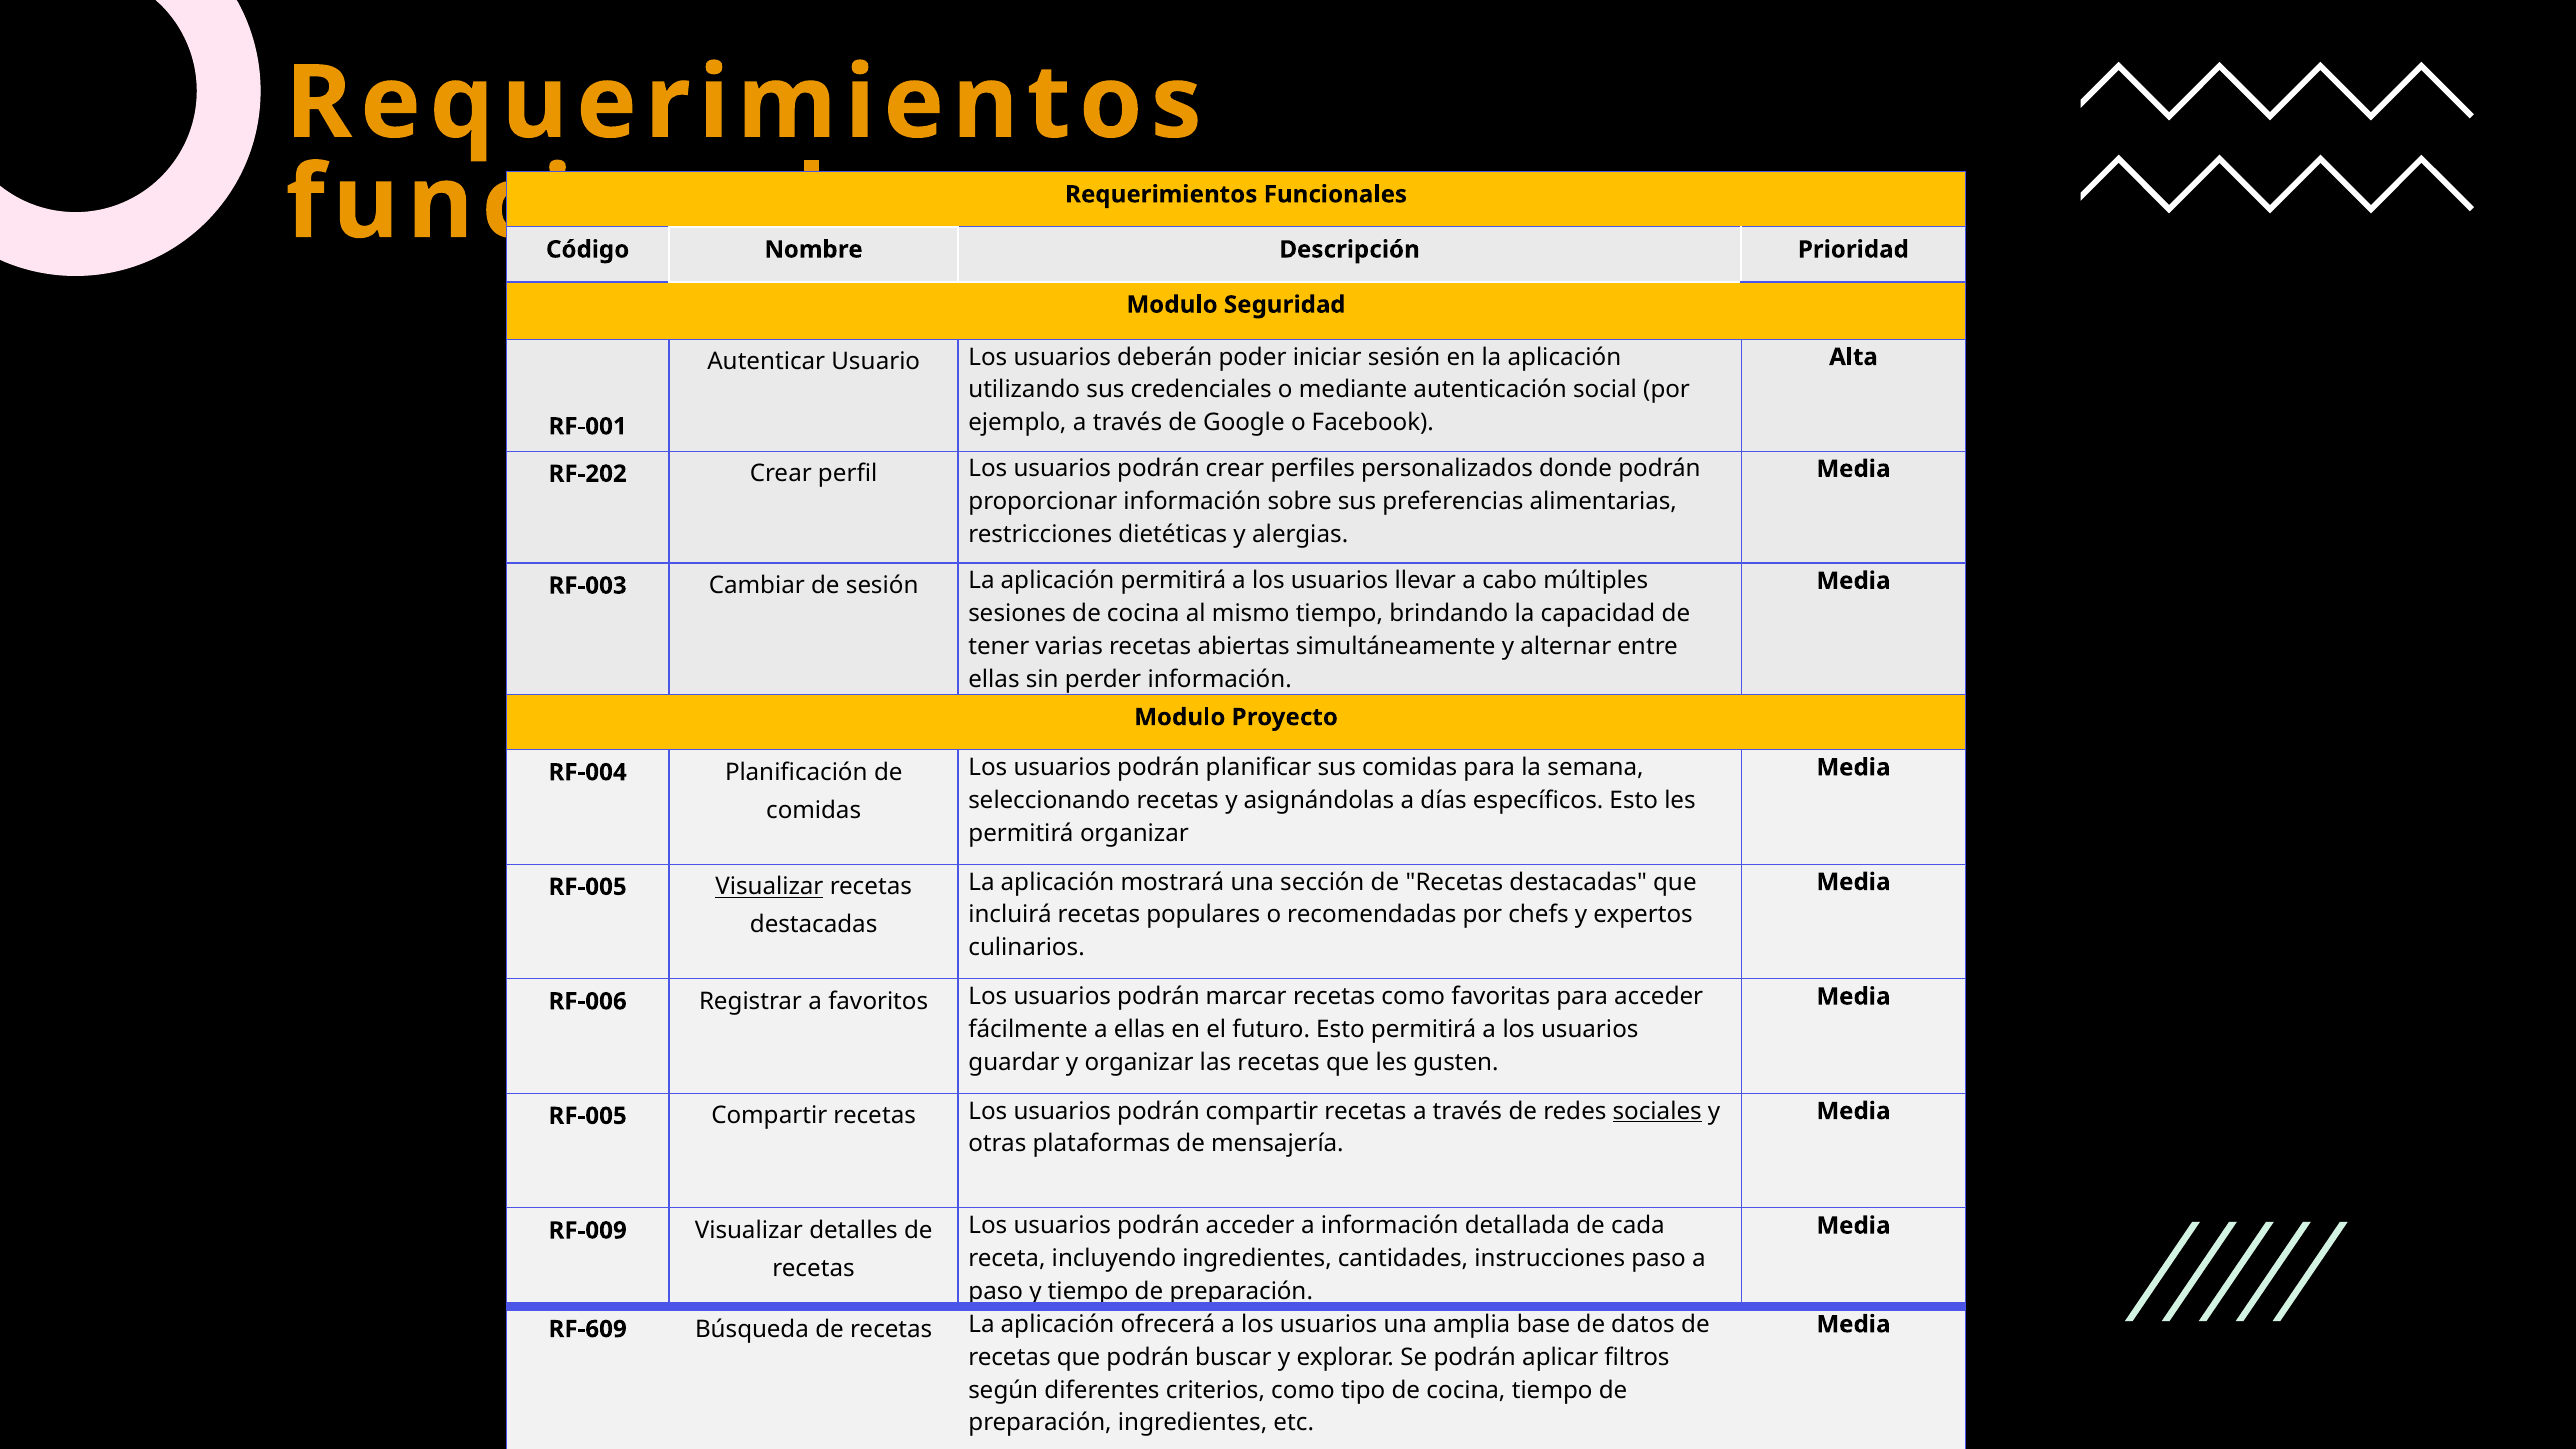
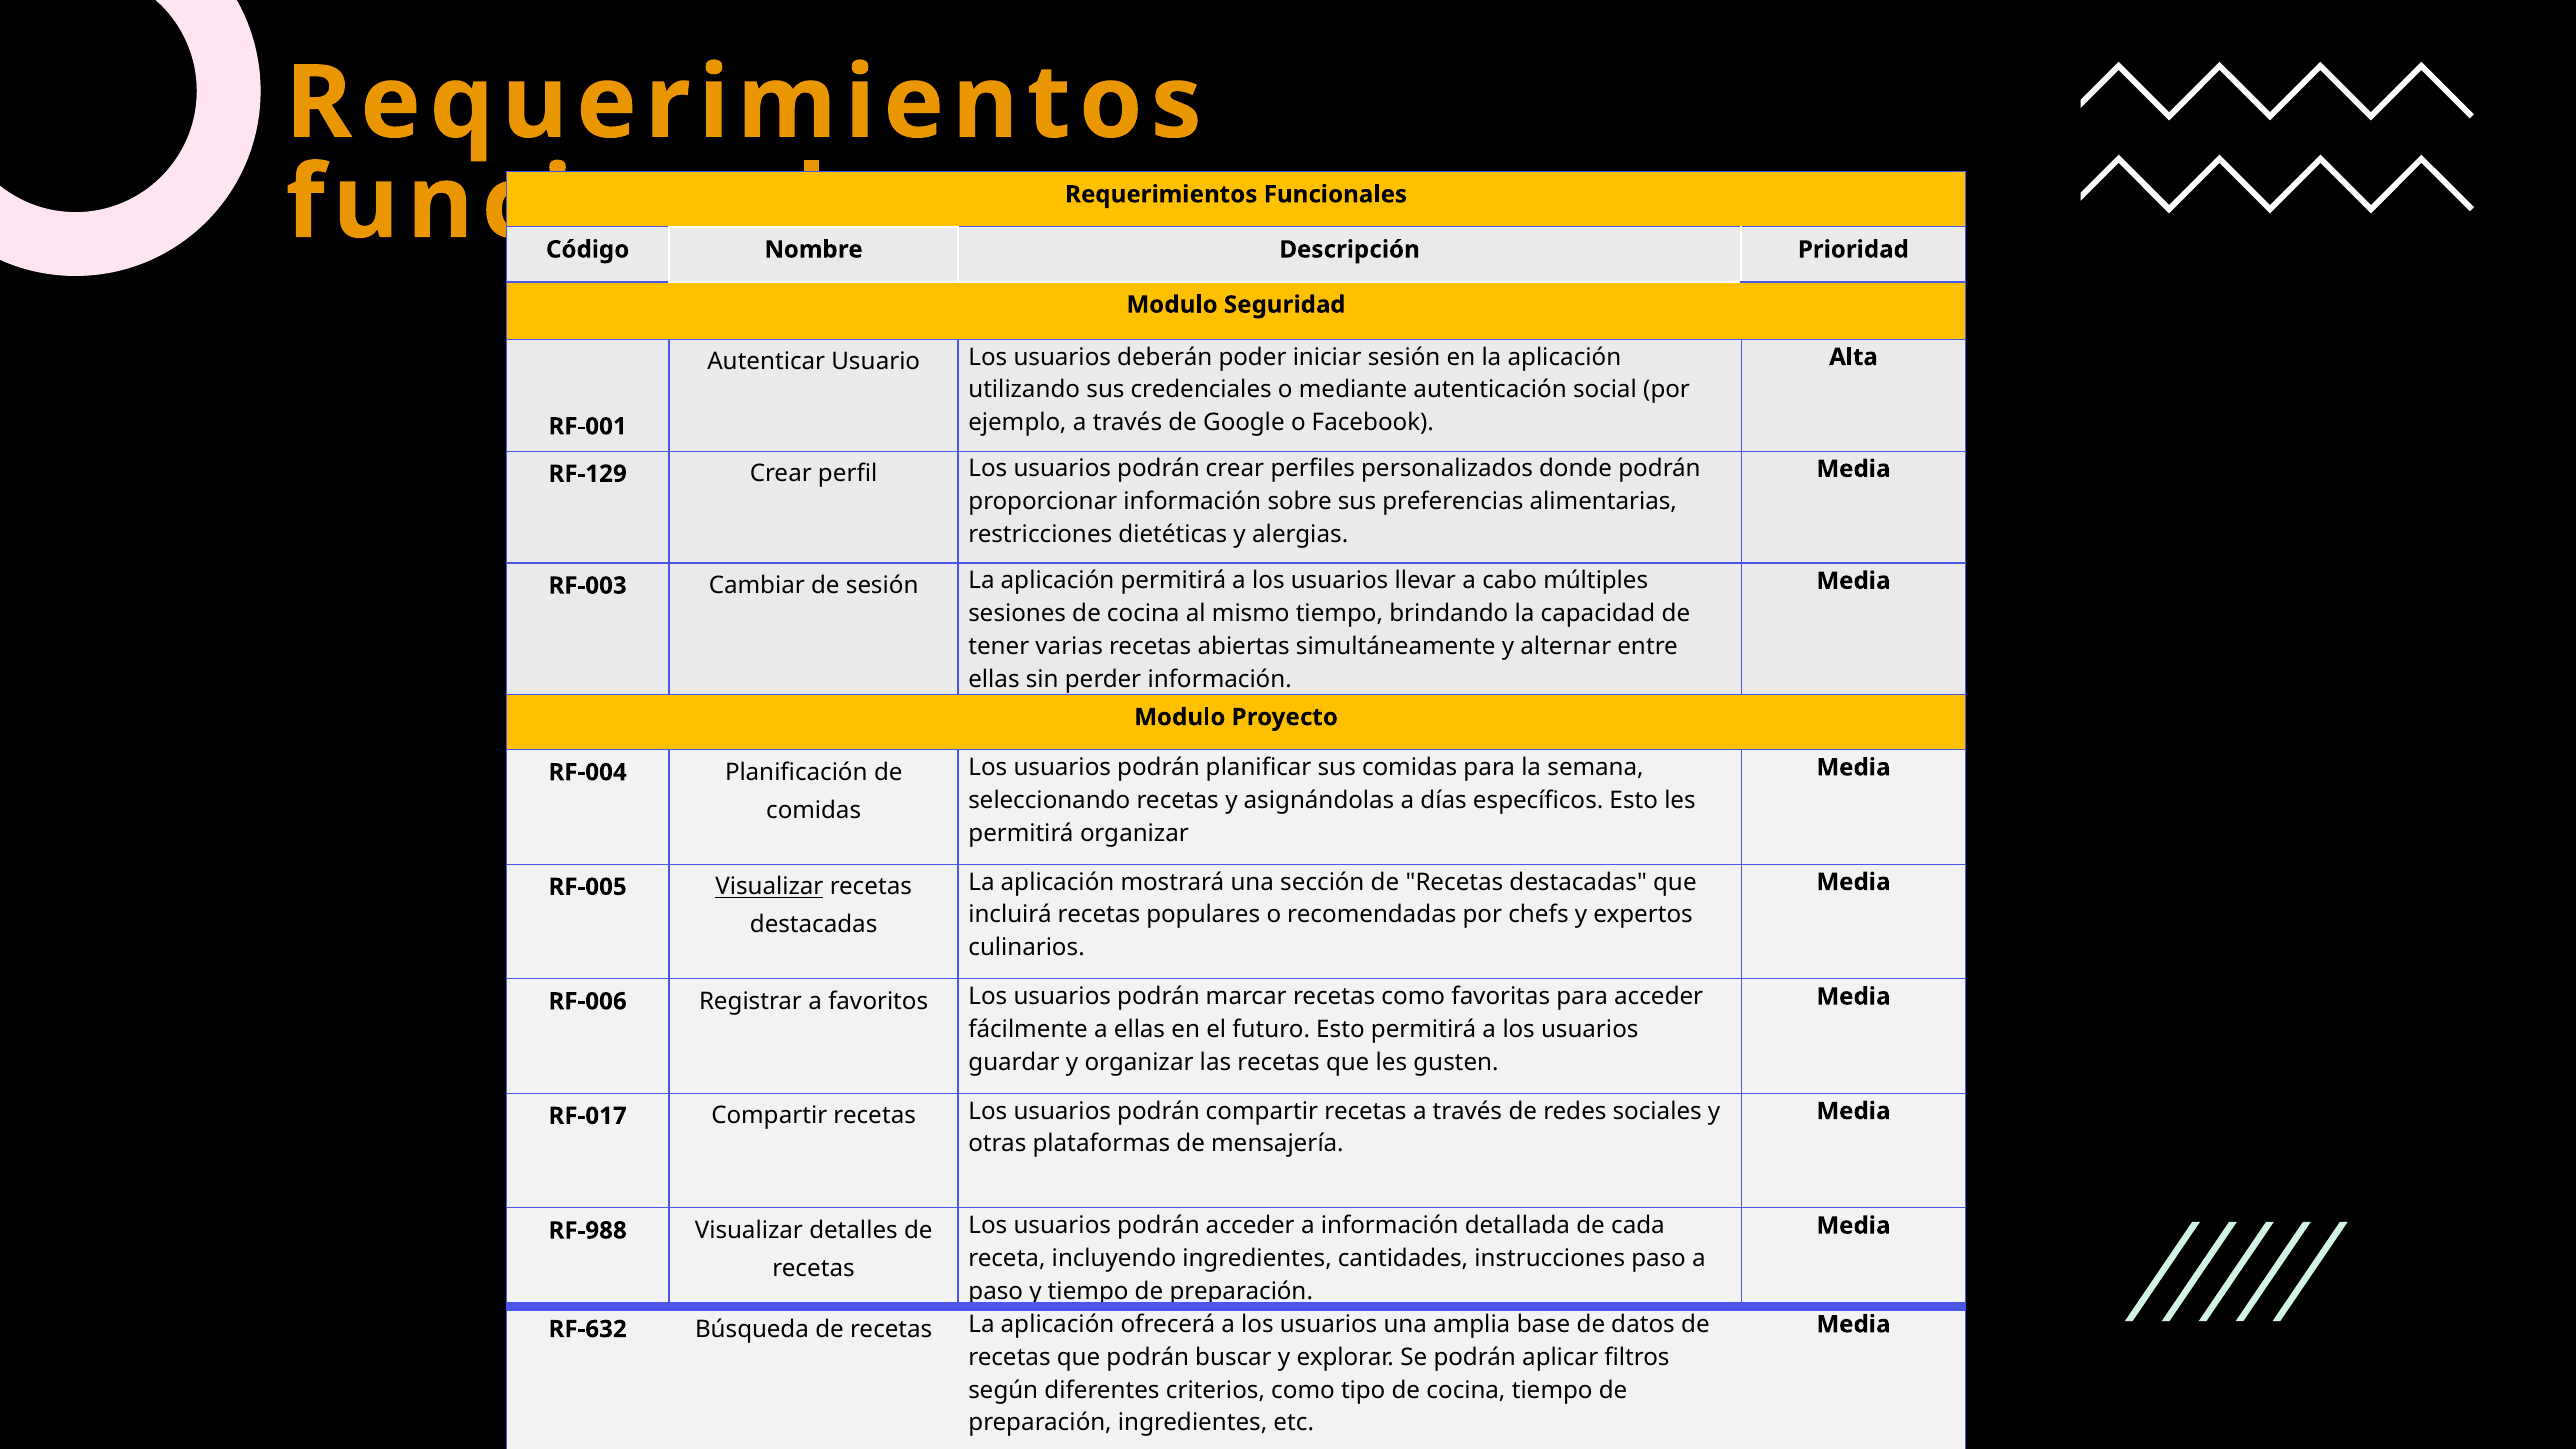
RF-202: RF-202 -> RF-129 (588, 474)
RF-005: RF-005 -> RF-017 (588, 1116)
sociales underline: present -> none (1657, 1111)
RF-009: RF-009 -> RF-988 (588, 1231)
RF-609: RF-609 -> RF-632 (588, 1329)
